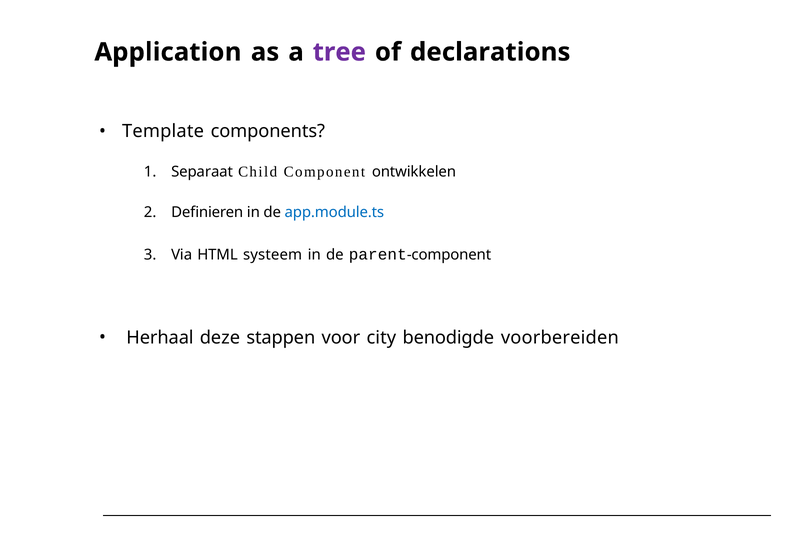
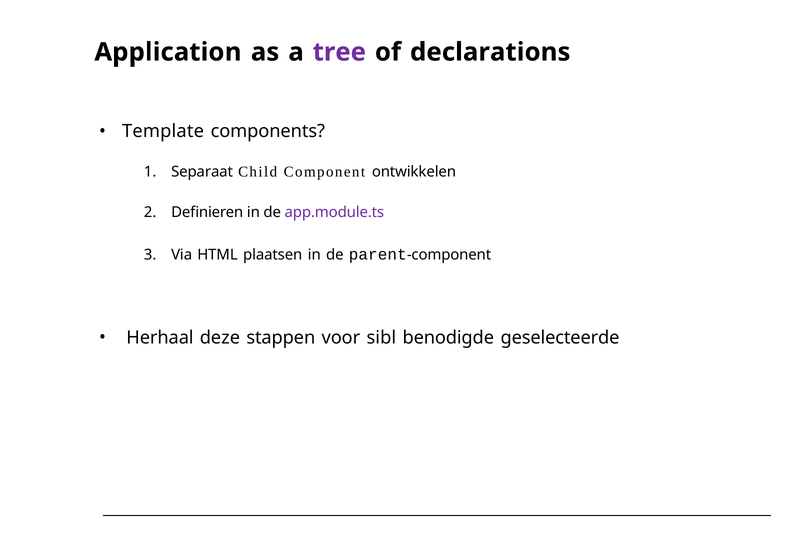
app.module.ts colour: blue -> purple (334, 212)
systeem: systeem -> plaatsen (273, 255)
city: city -> sibl (381, 338)
voorbereiden: voorbereiden -> geselecteerde (560, 338)
